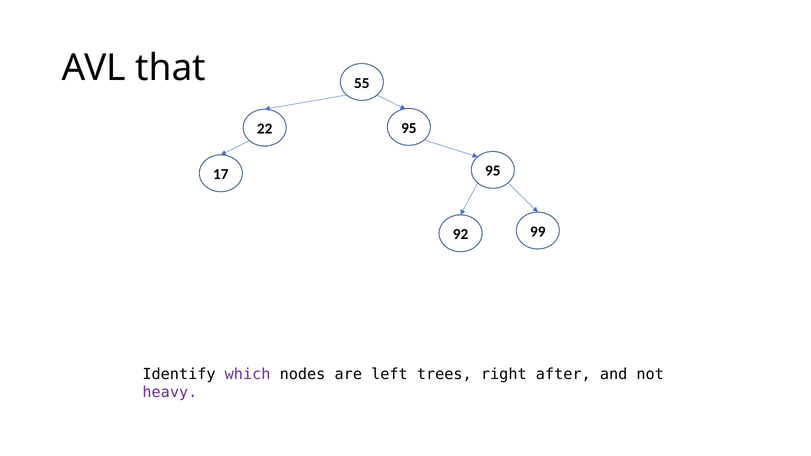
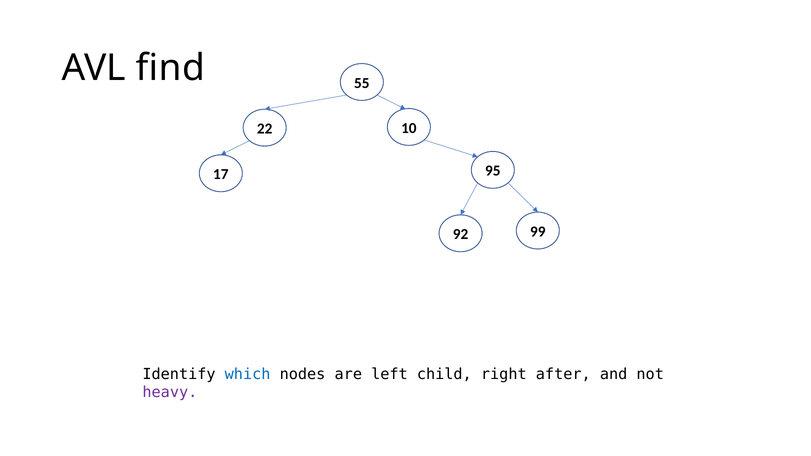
that: that -> find (170, 68)
22 95: 95 -> 10 (409, 128)
which colour: purple -> blue (248, 374)
trees: trees -> child (444, 374)
